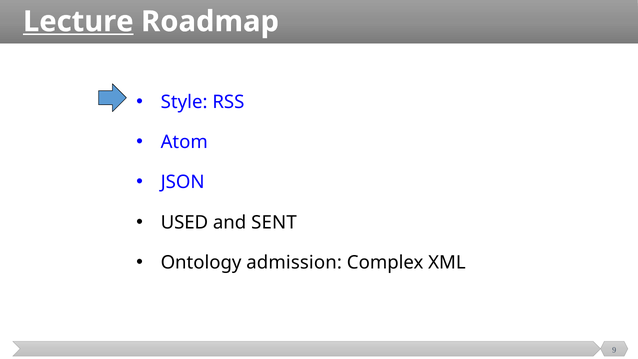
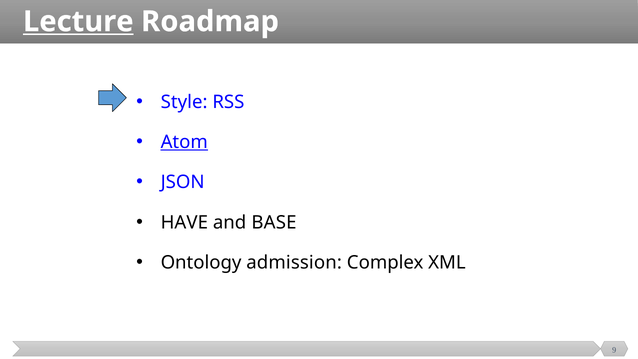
Atom underline: none -> present (184, 142)
USED: USED -> HAVE (184, 222)
SENT: SENT -> BASE (274, 222)
